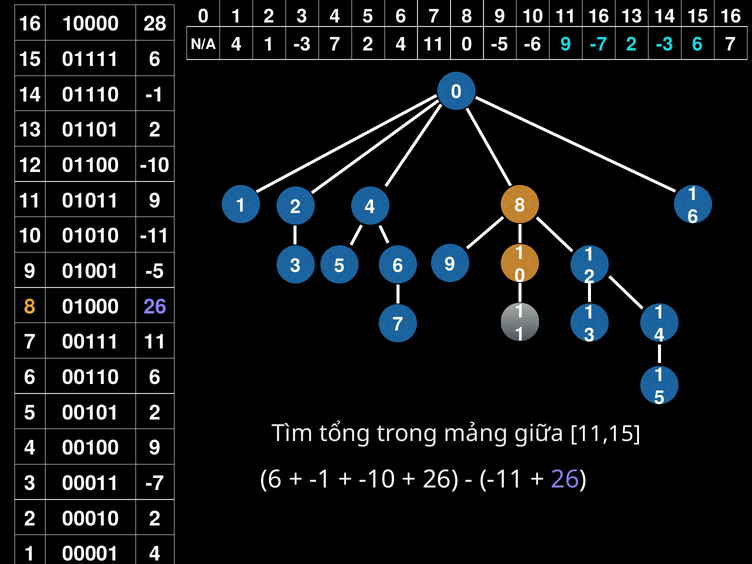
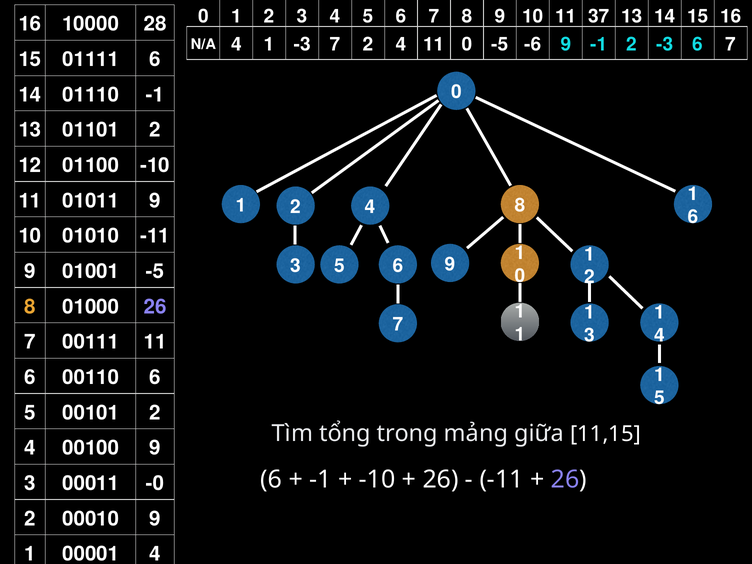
11 16: 16 -> 37 (599, 17)
9 -7: -7 -> -1 (599, 45)
-7: -7 -> -0 (155, 483)
2: 2 -> 9 (155, 519)
